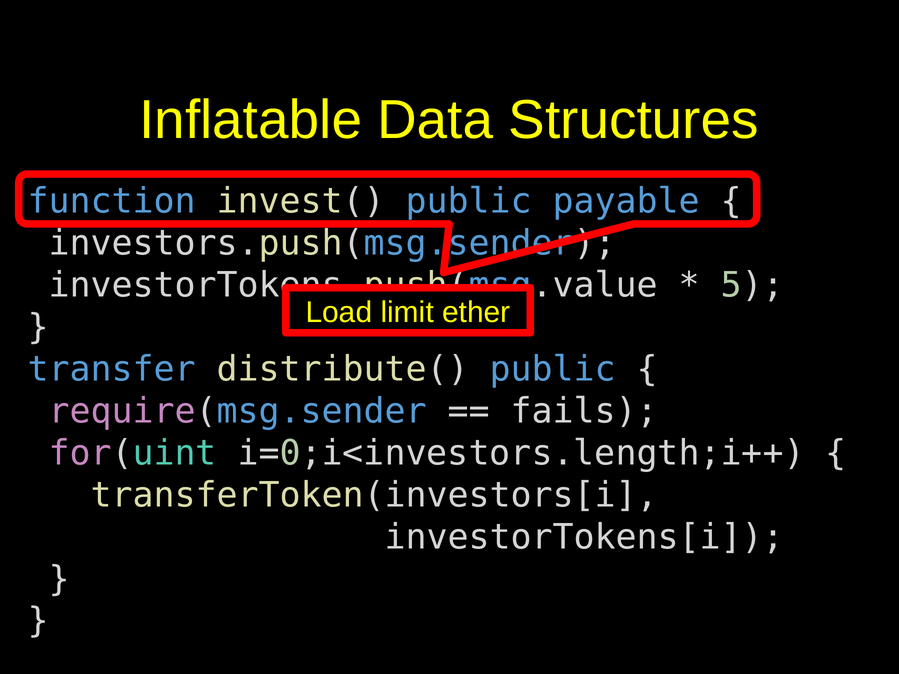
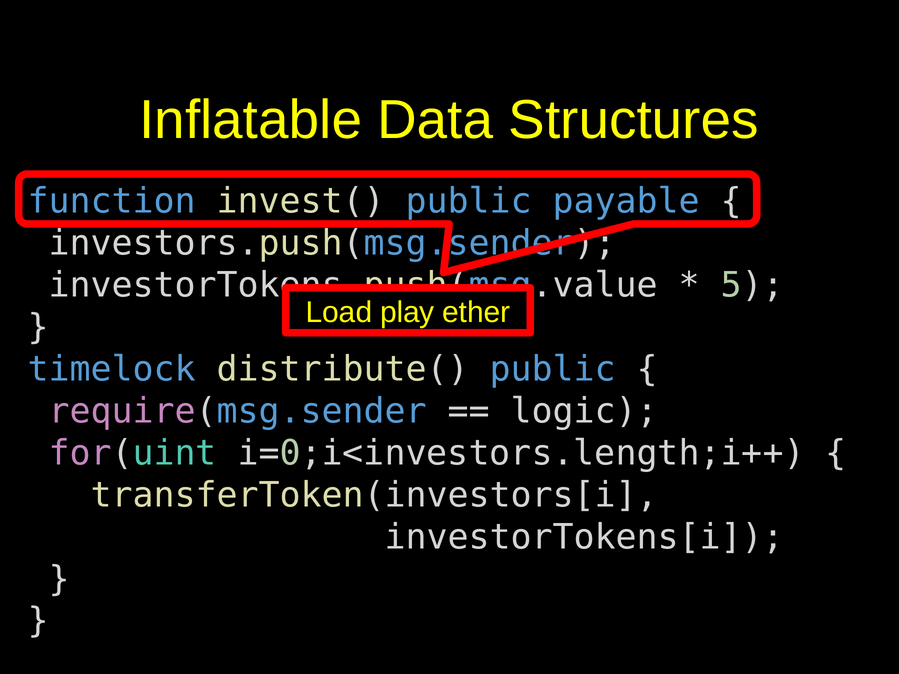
limit: limit -> play (407, 313)
transfer: transfer -> timelock (112, 369)
fails: fails -> logic (584, 411)
